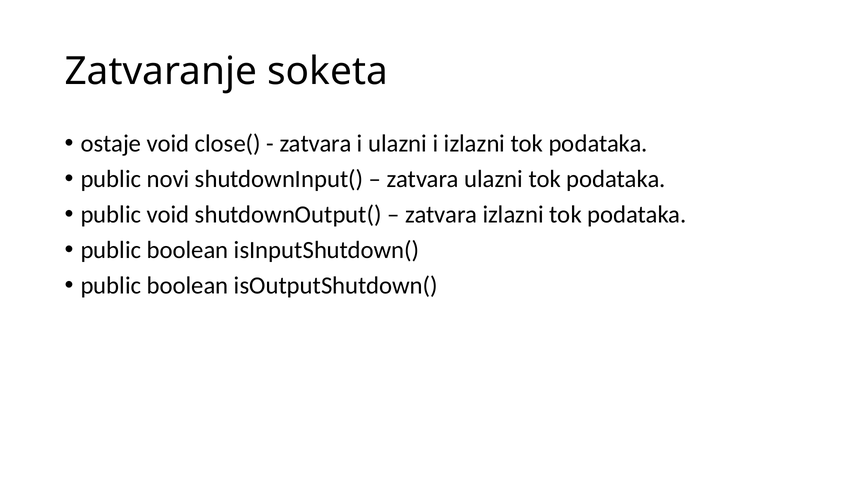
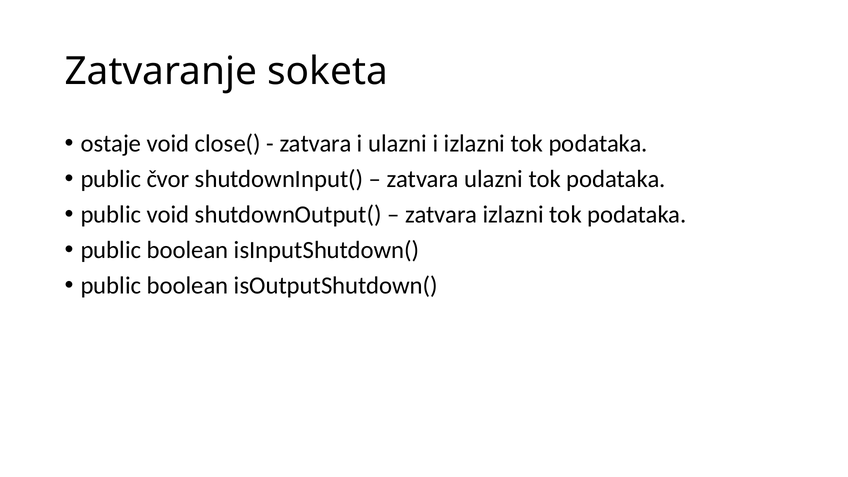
novi: novi -> čvor (168, 179)
